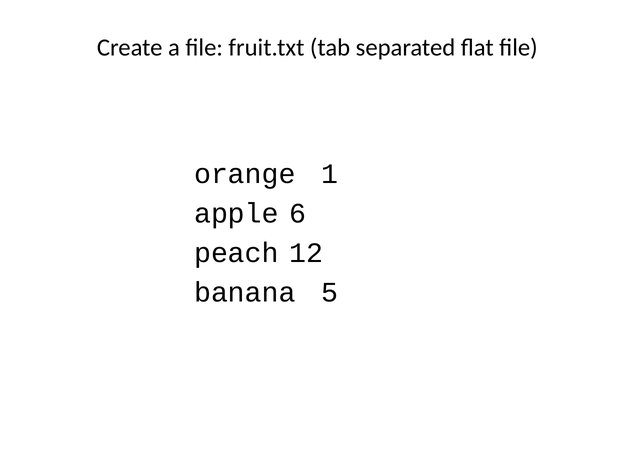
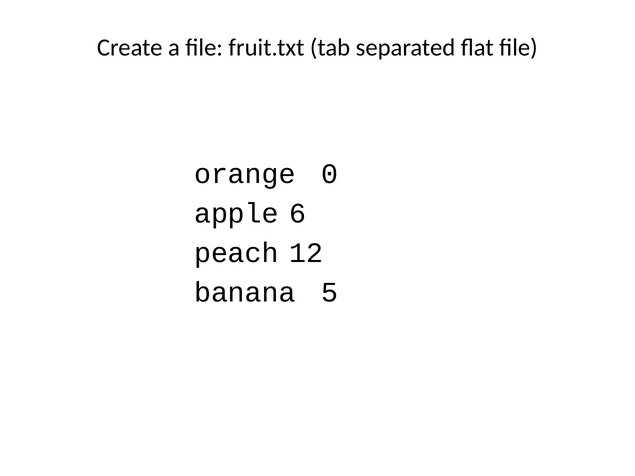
1: 1 -> 0 (330, 174)
